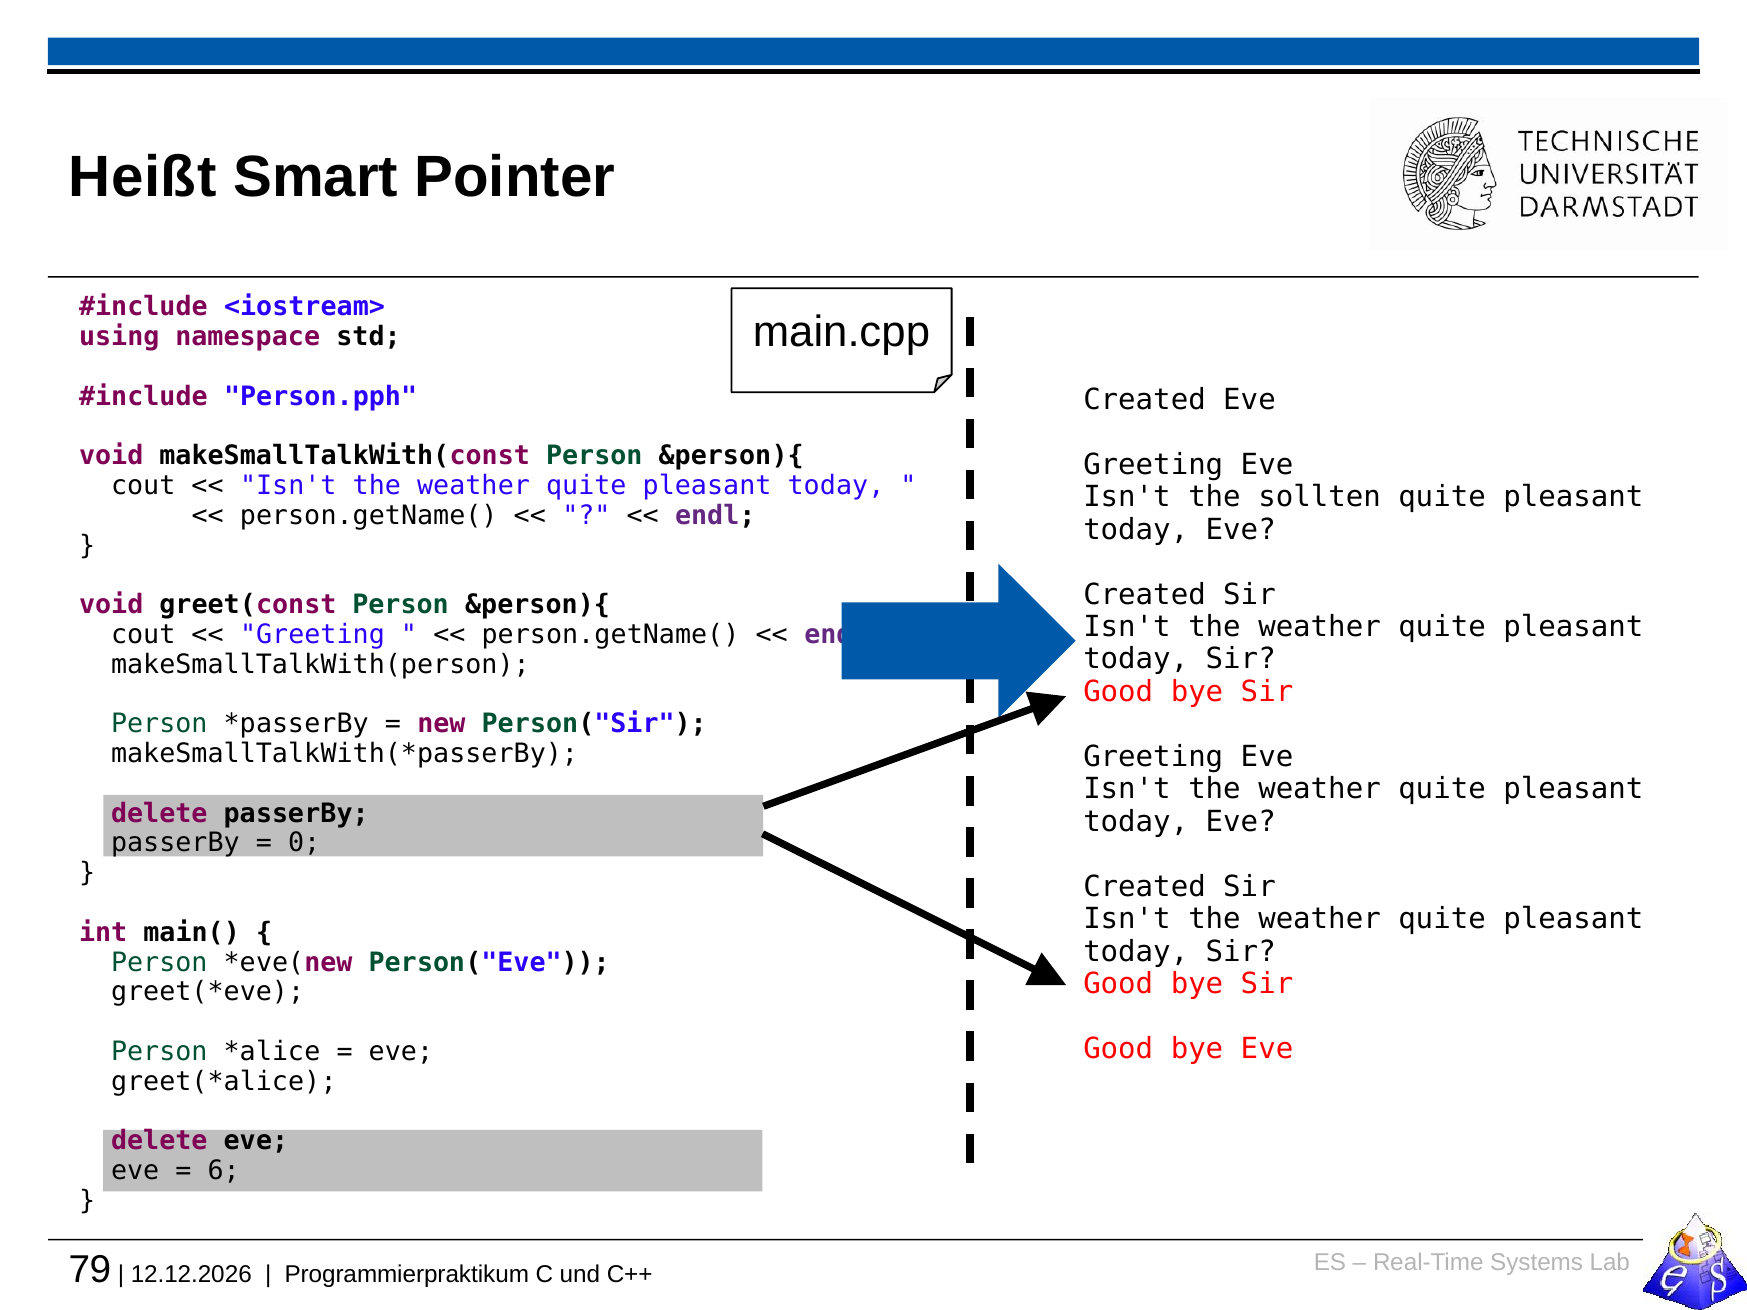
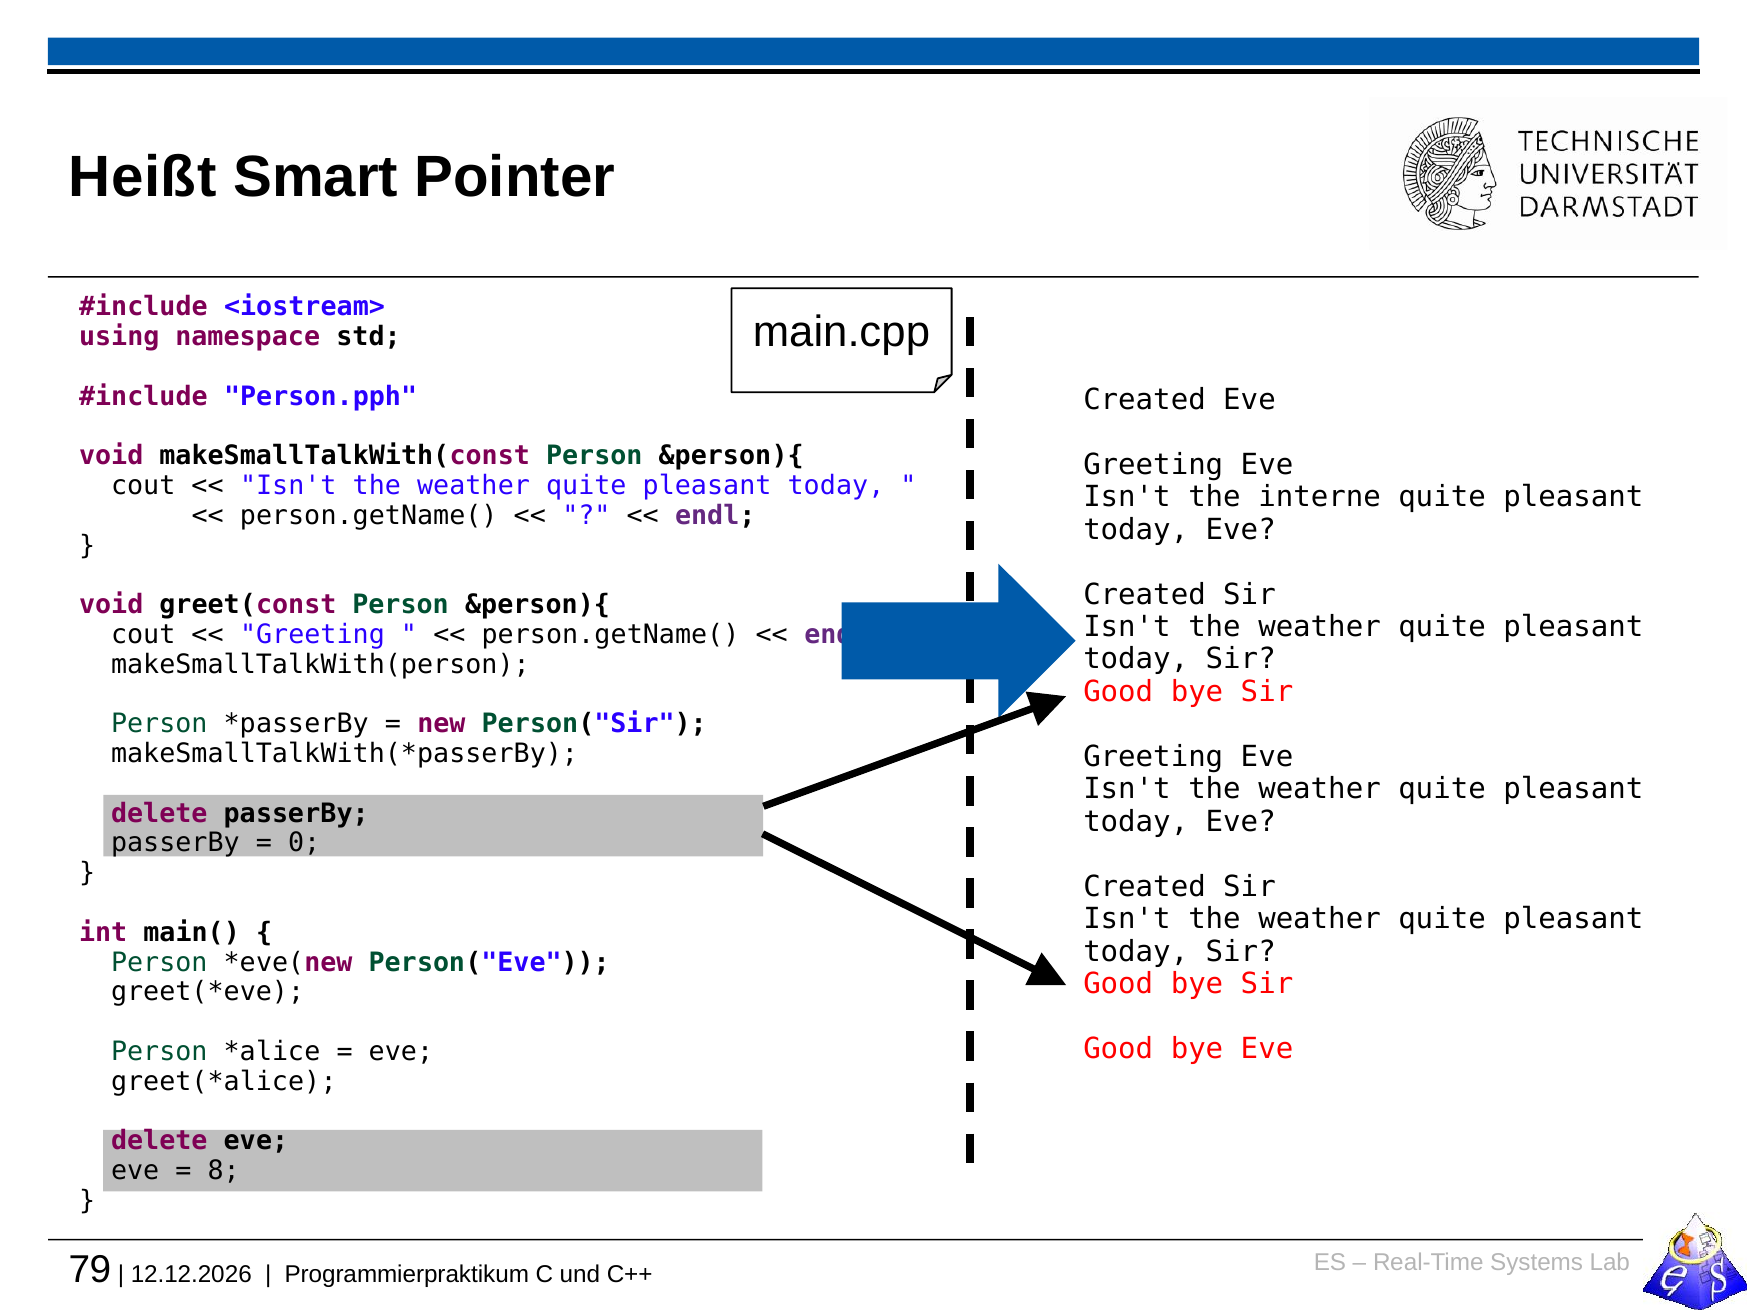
sollten: sollten -> interne (1320, 497)
6: 6 -> 8 (224, 1171)
